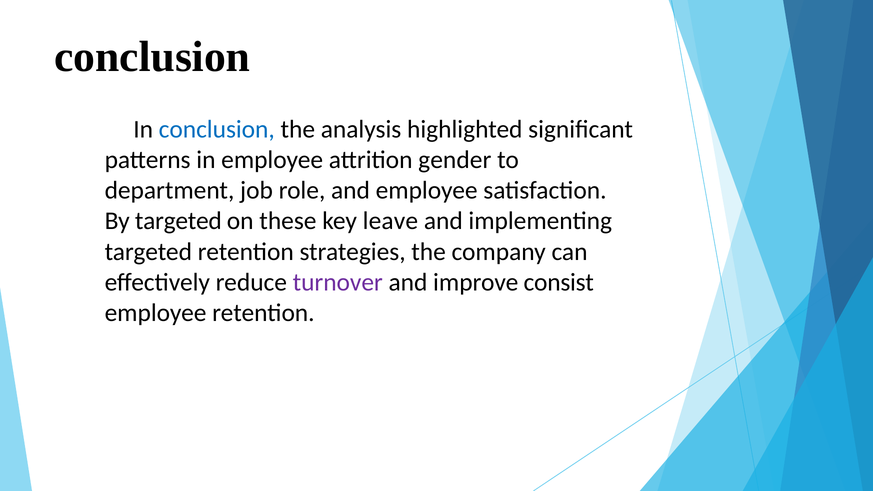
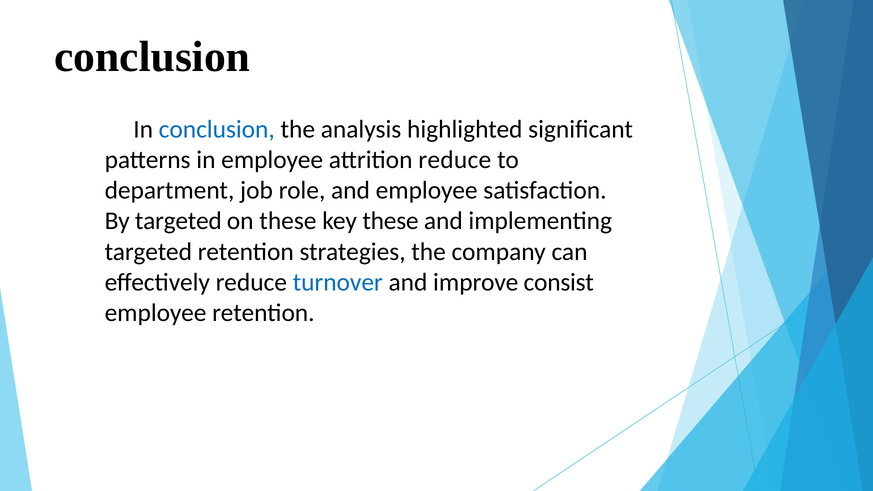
attrition gender: gender -> reduce (455, 160)
key leave: leave -> these (391, 221)
turnover colour: purple -> blue (338, 282)
